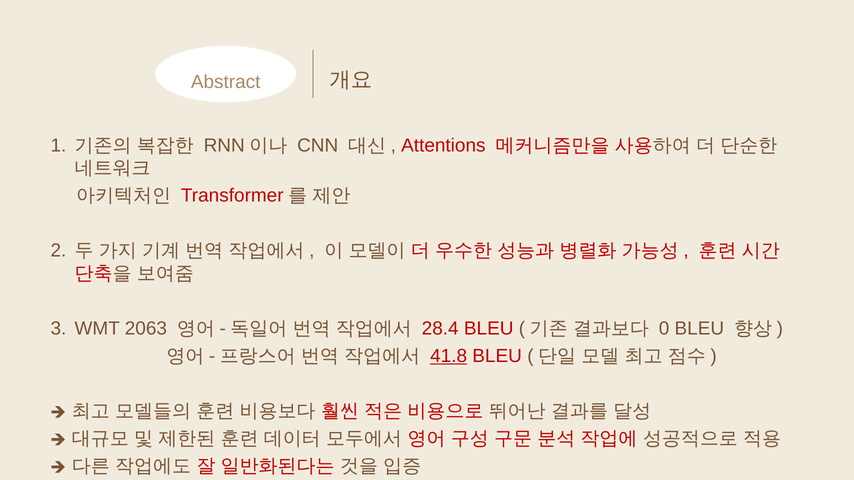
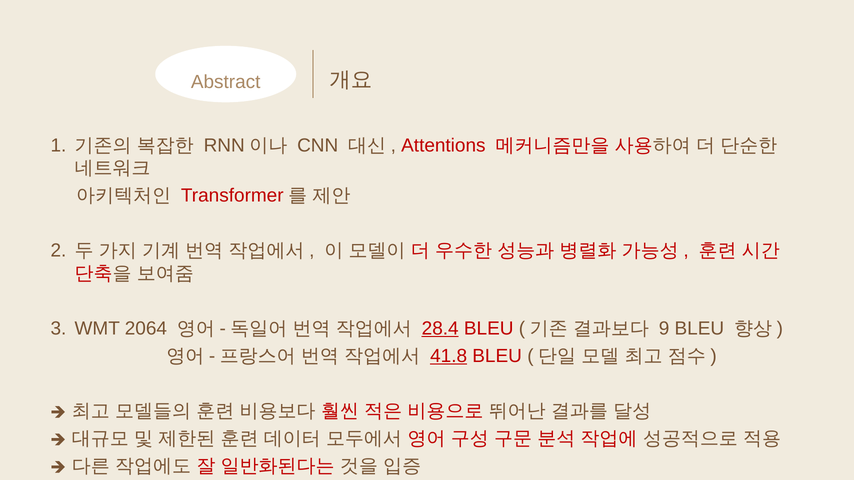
2063: 2063 -> 2064 (146, 329)
28.4 underline: none -> present (440, 329)
0: 0 -> 9 (664, 329)
